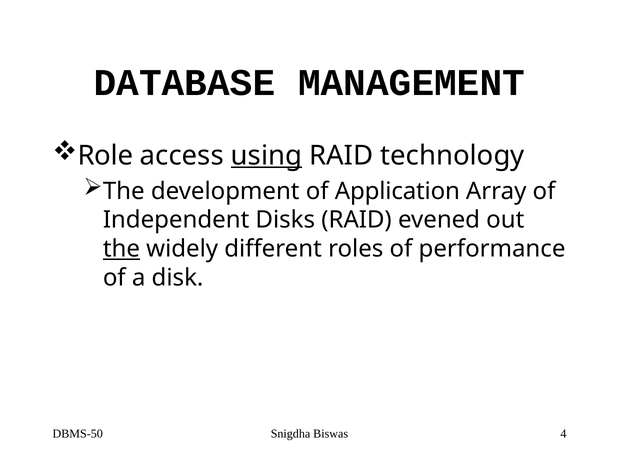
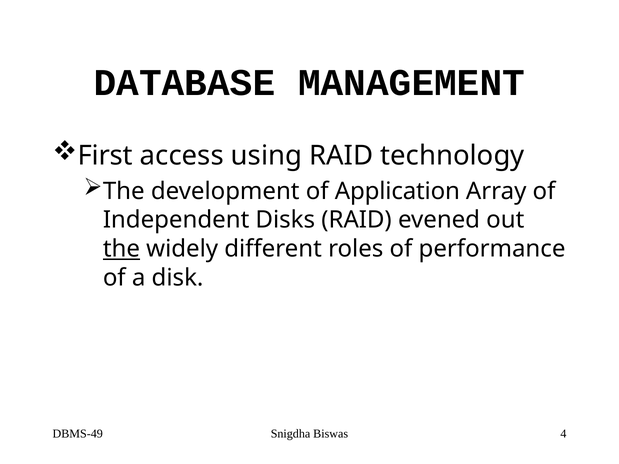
Role: Role -> First (105, 156)
using underline: present -> none (266, 156)
DBMS-50: DBMS-50 -> DBMS-49 (78, 434)
